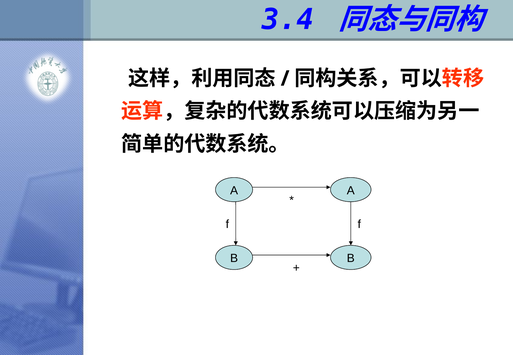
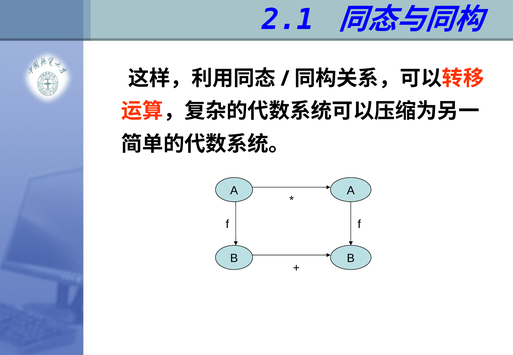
3.4: 3.4 -> 2.1 (288, 20)
